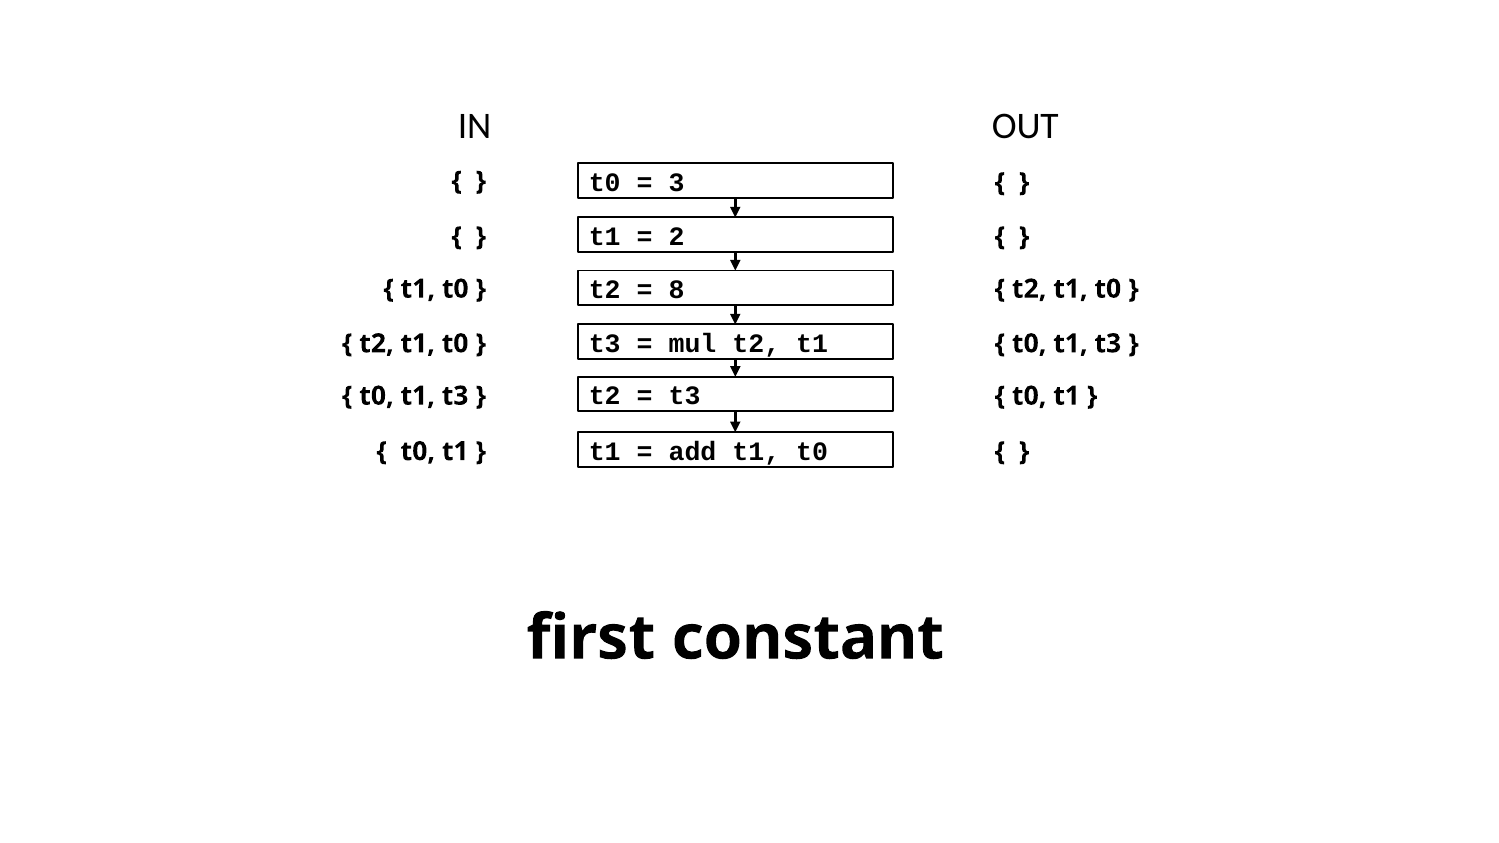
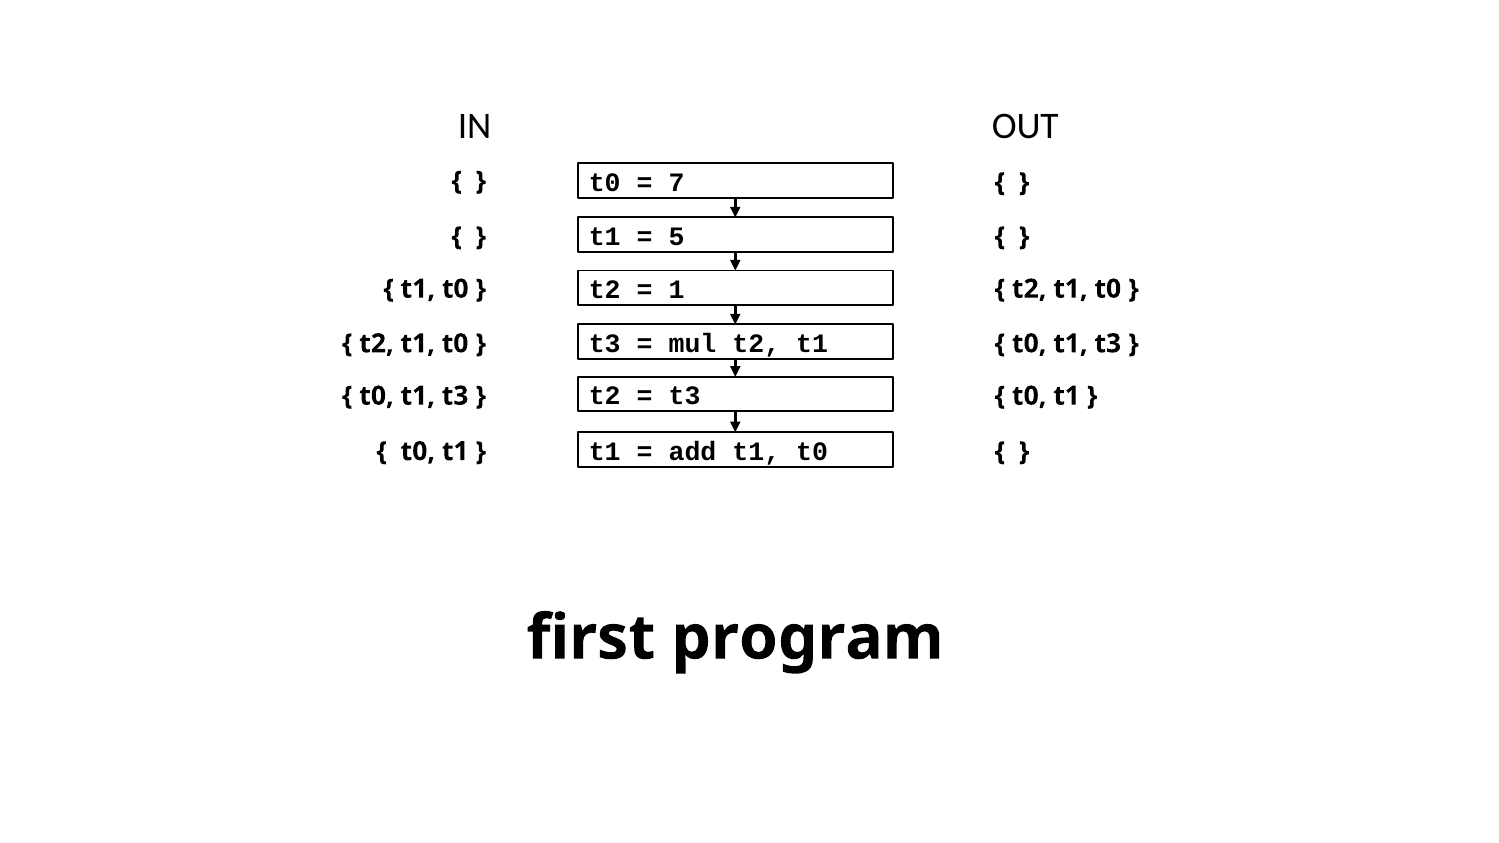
3: 3 -> 7 (677, 183)
2: 2 -> 5 (677, 237)
8: 8 -> 1 (677, 290)
constant: constant -> program (808, 638)
